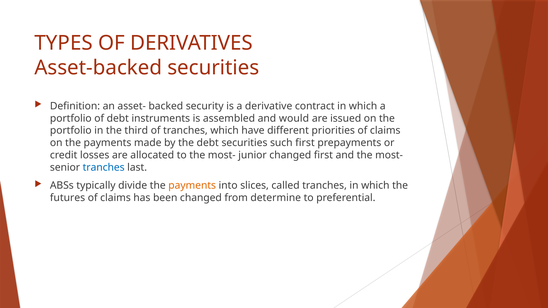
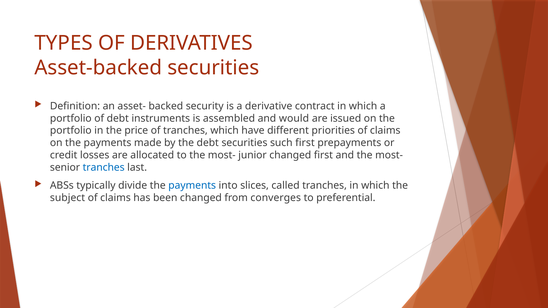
third: third -> price (136, 131)
payments colour: orange -> blue (192, 186)
futures: futures -> subject (68, 198)
determine: determine -> converges (276, 198)
